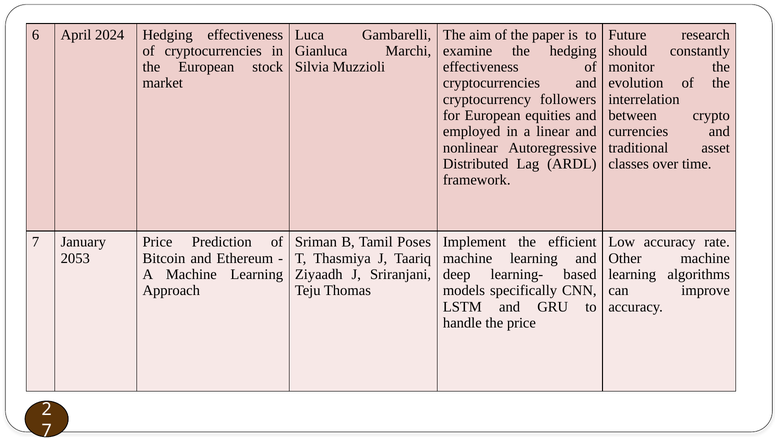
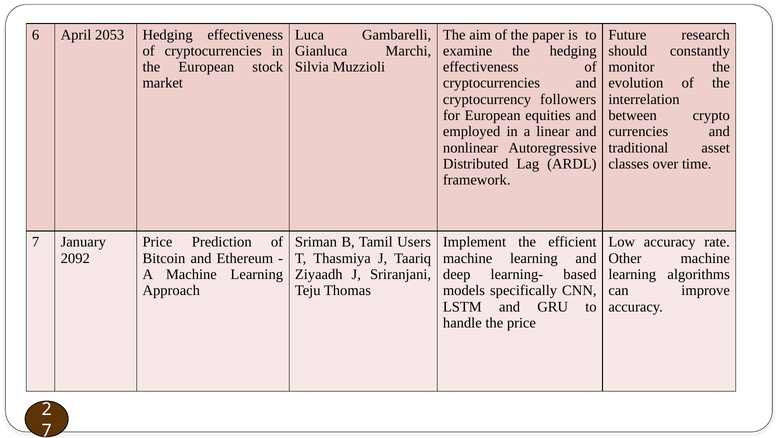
2024: 2024 -> 2053 (110, 35)
Poses: Poses -> Users (414, 242)
2053: 2053 -> 2092 (75, 258)
